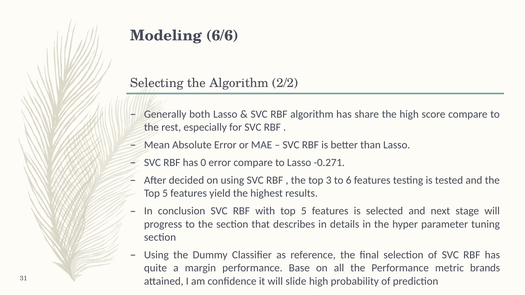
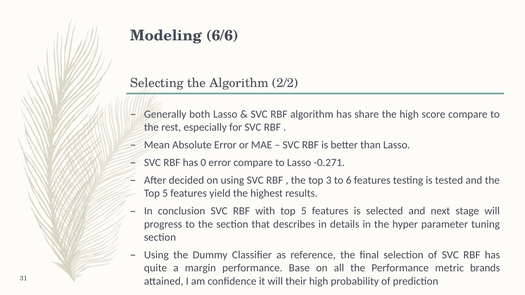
slide: slide -> their (296, 281)
